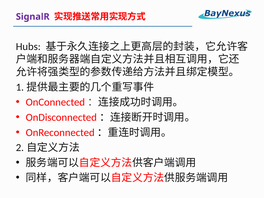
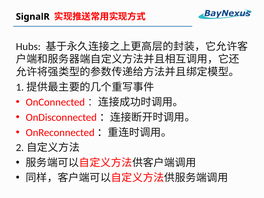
SignalR colour: purple -> black (33, 17)
